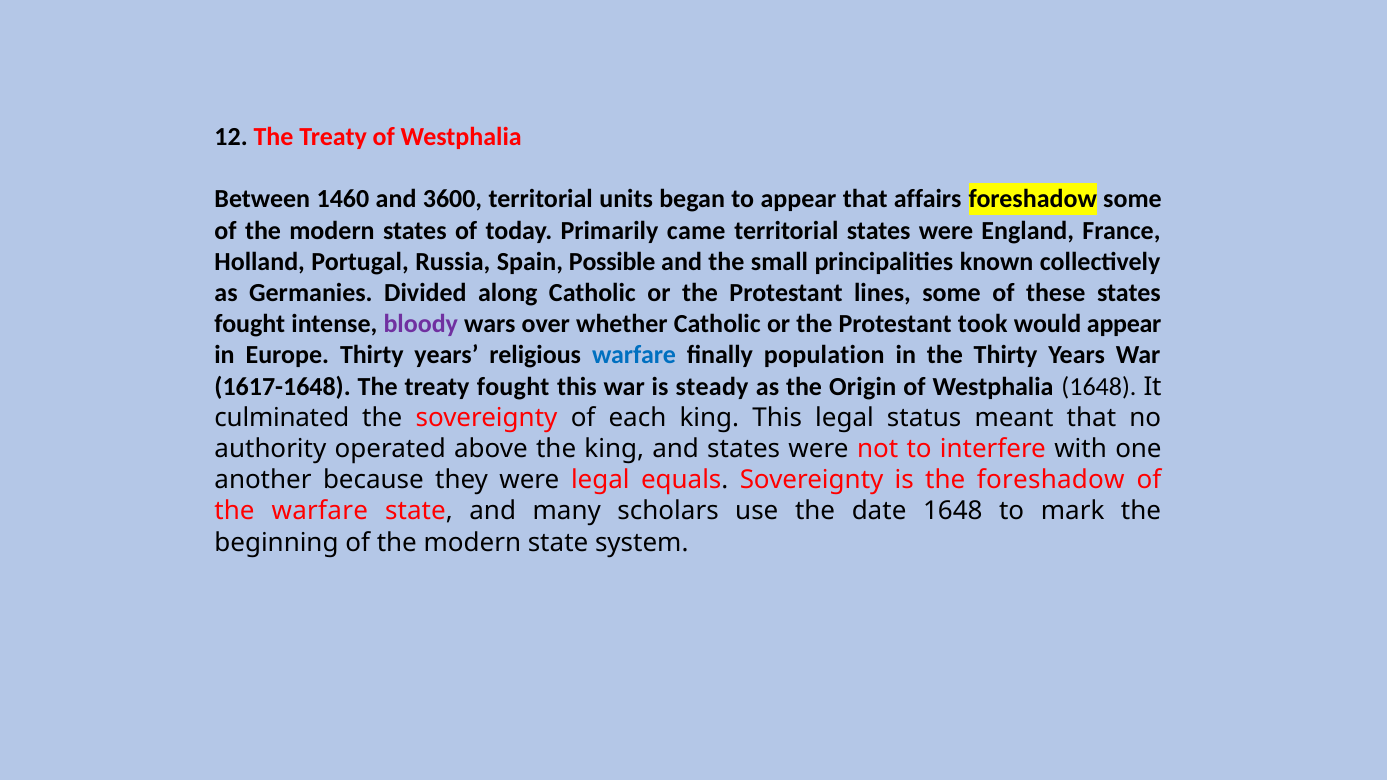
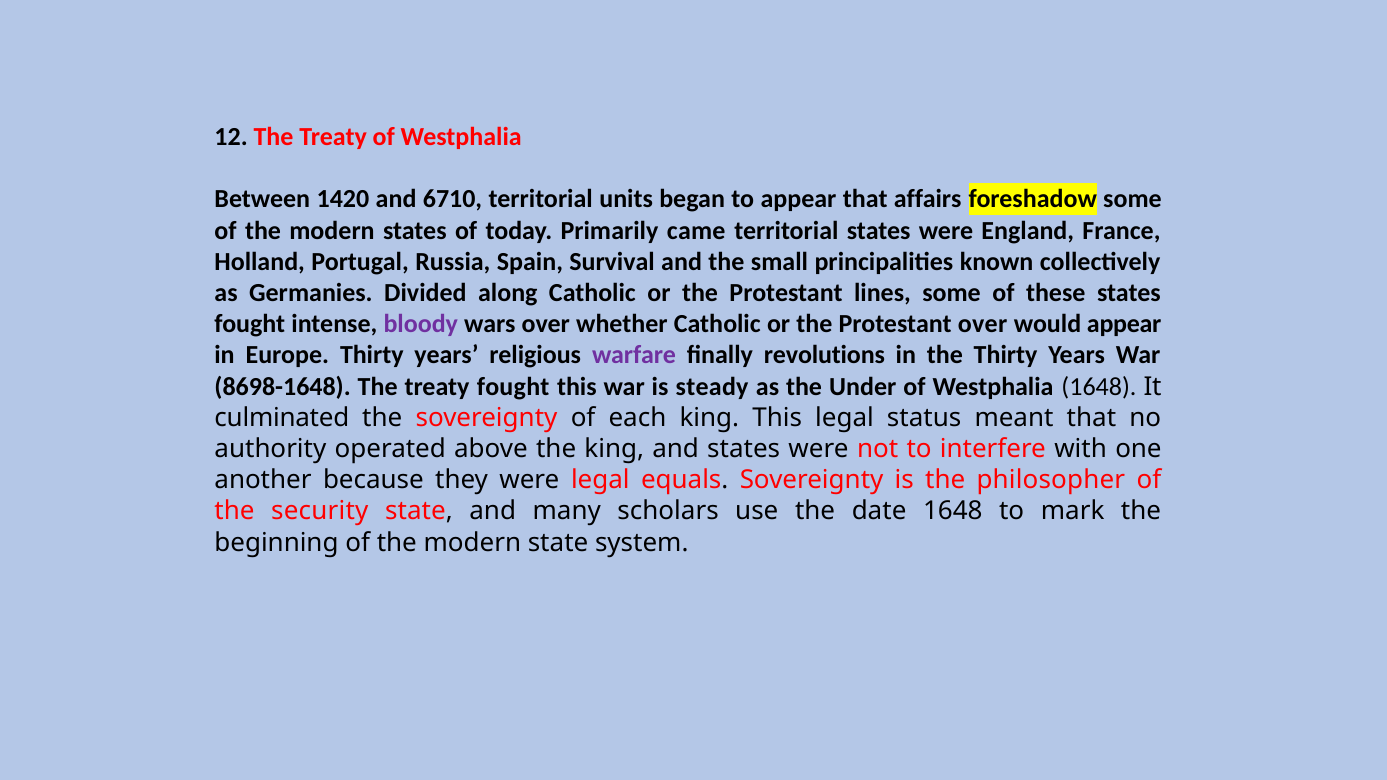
1460: 1460 -> 1420 (343, 199)
3600: 3600 -> 6710 (453, 199)
Possible: Possible -> Survival (612, 262)
Protestant took: took -> over (983, 324)
warfare colour: blue -> purple (634, 355)
population: population -> revolutions (824, 355)
1617-1648: 1617-1648 -> 8698-1648 (283, 387)
Origin: Origin -> Under (863, 387)
the foreshadow: foreshadow -> philosopher (1051, 480)
the warfare: warfare -> security (320, 511)
